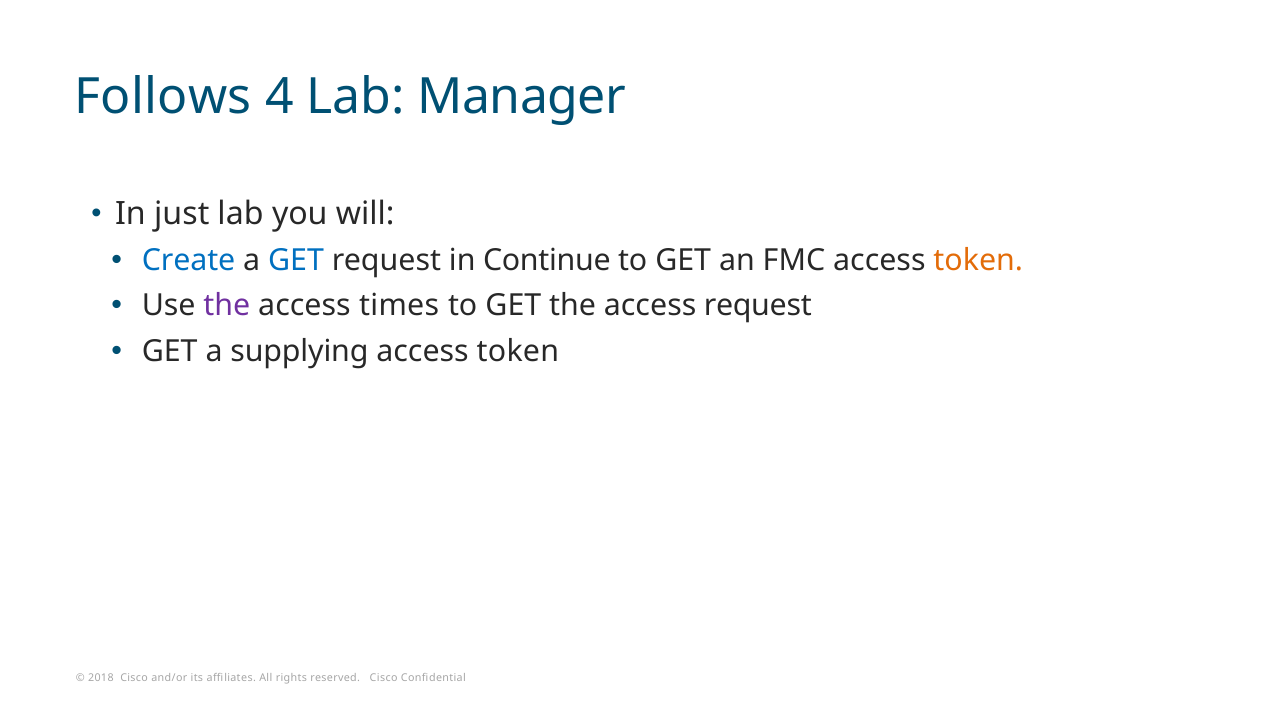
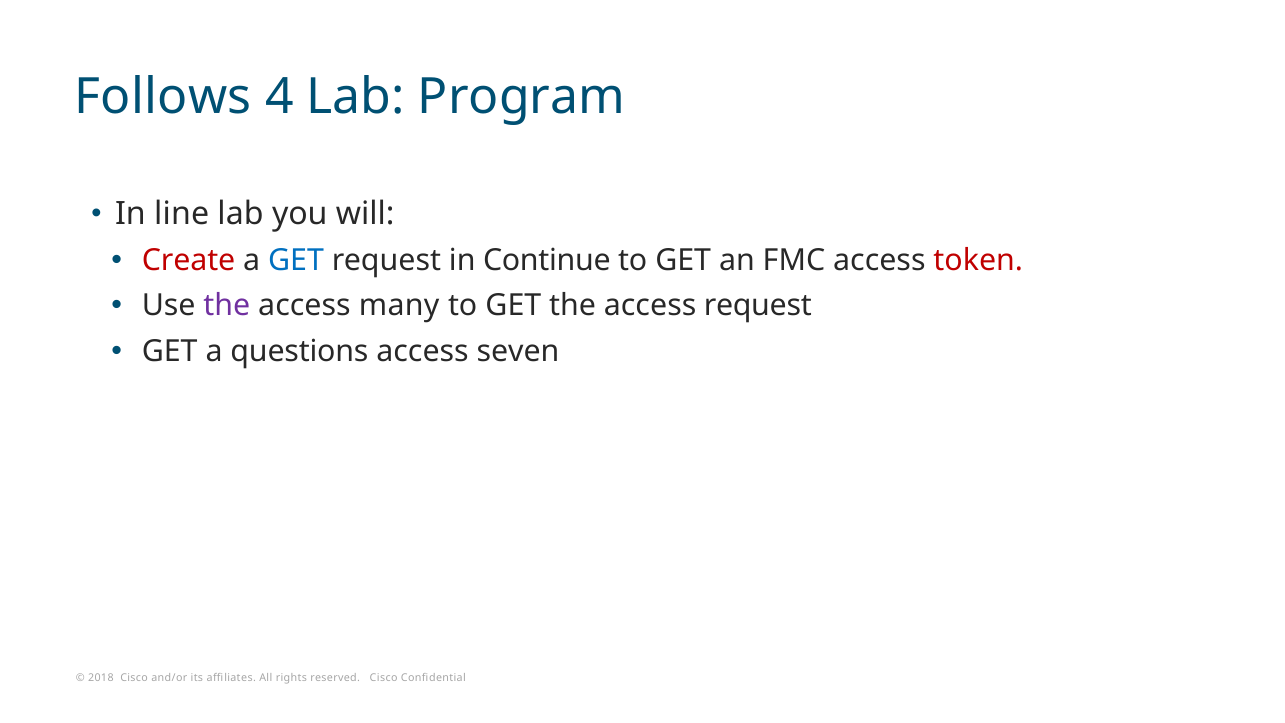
Manager: Manager -> Program (522, 97)
just: just -> line (182, 214)
Create colour: blue -> red (189, 260)
token colour: orange -> red (978, 260)
times: times -> many (399, 306)
supplying: supplying -> questions (299, 351)
token: token -> seven (518, 351)
